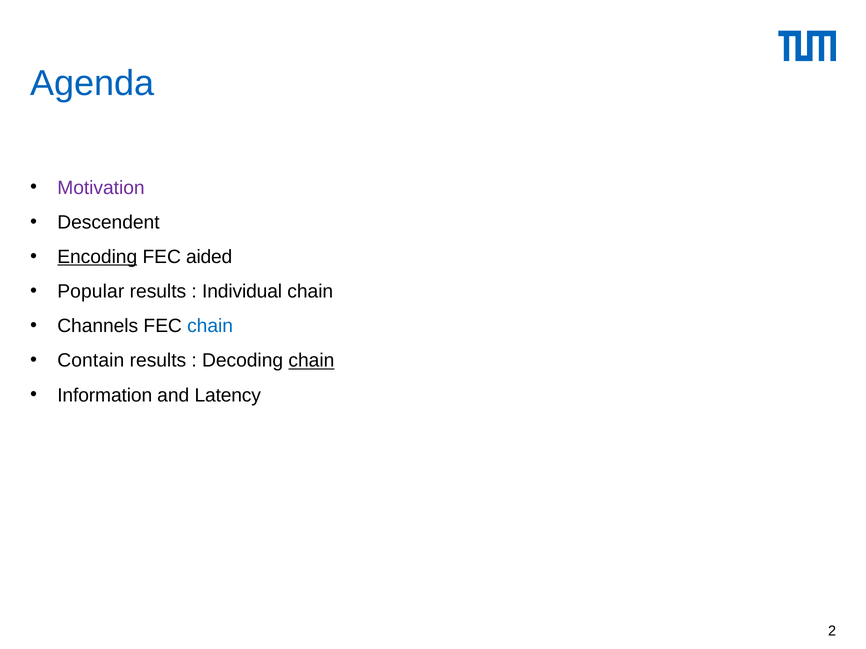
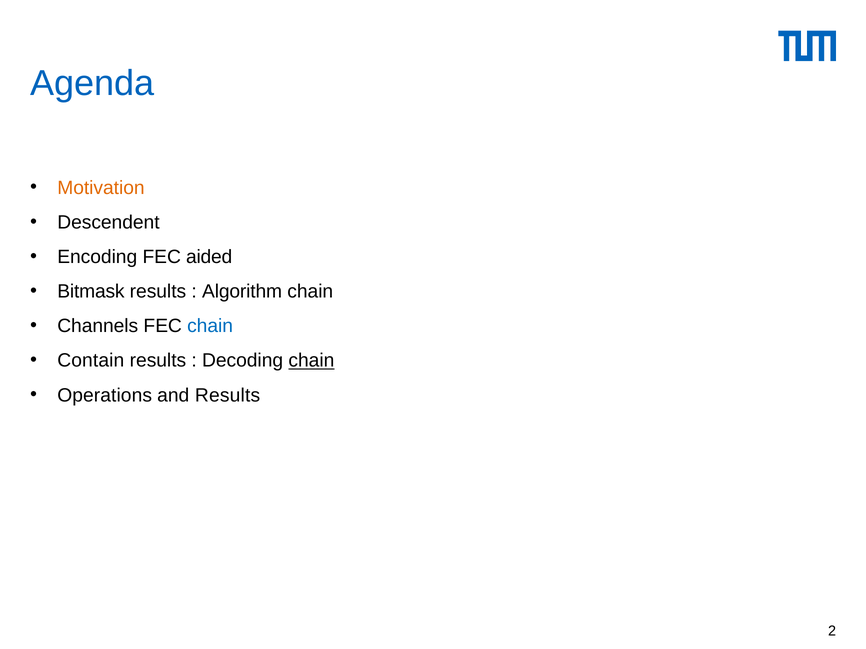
Motivation colour: purple -> orange (101, 188)
Encoding underline: present -> none (97, 257)
Popular: Popular -> Bitmask (91, 292)
Individual: Individual -> Algorithm (242, 292)
Information: Information -> Operations (105, 395)
and Latency: Latency -> Results (228, 395)
